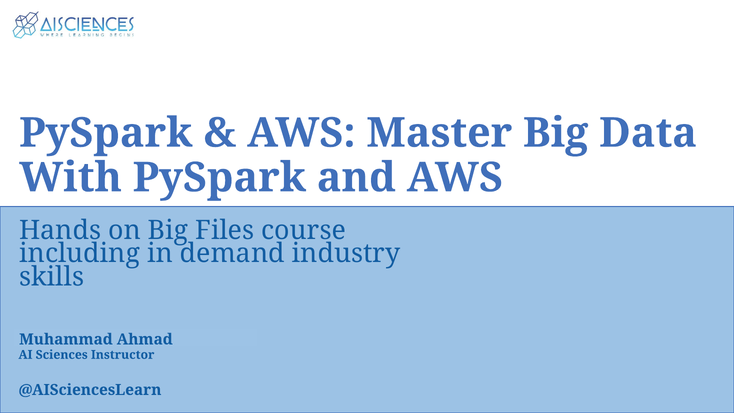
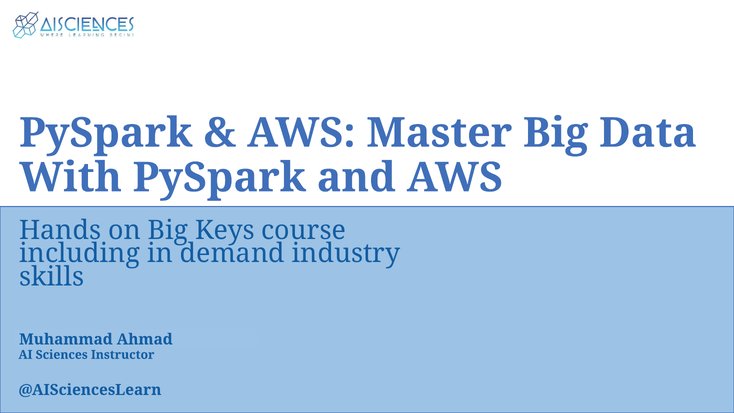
Files: Files -> Keys (225, 230)
